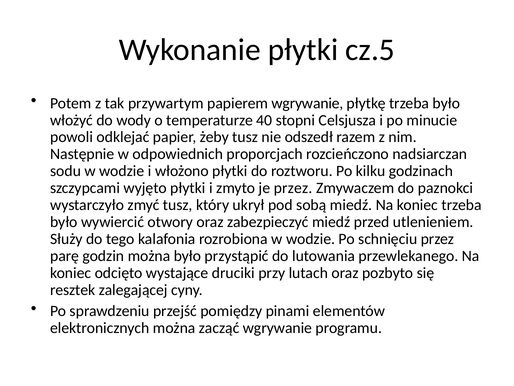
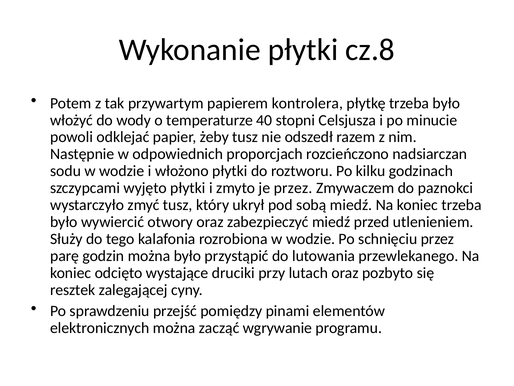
cz.5: cz.5 -> cz.8 (370, 50)
papierem wgrywanie: wgrywanie -> kontrolera (307, 103)
